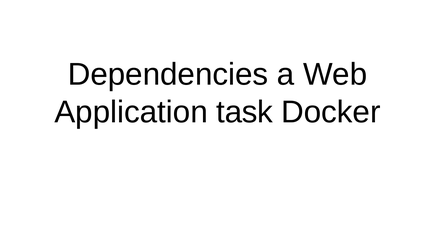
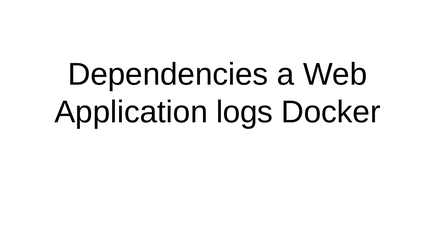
task: task -> logs (245, 112)
